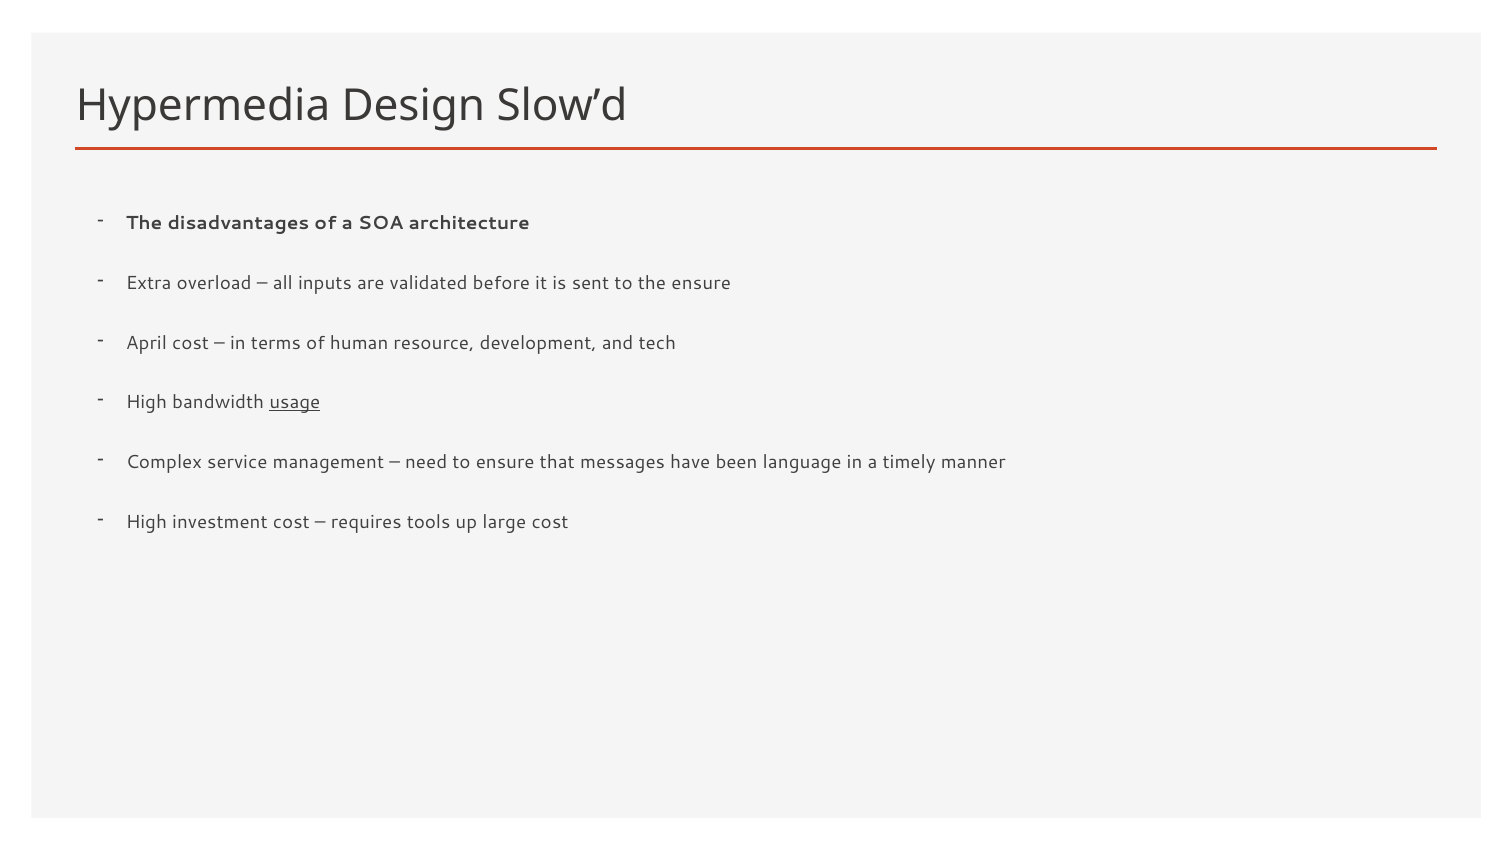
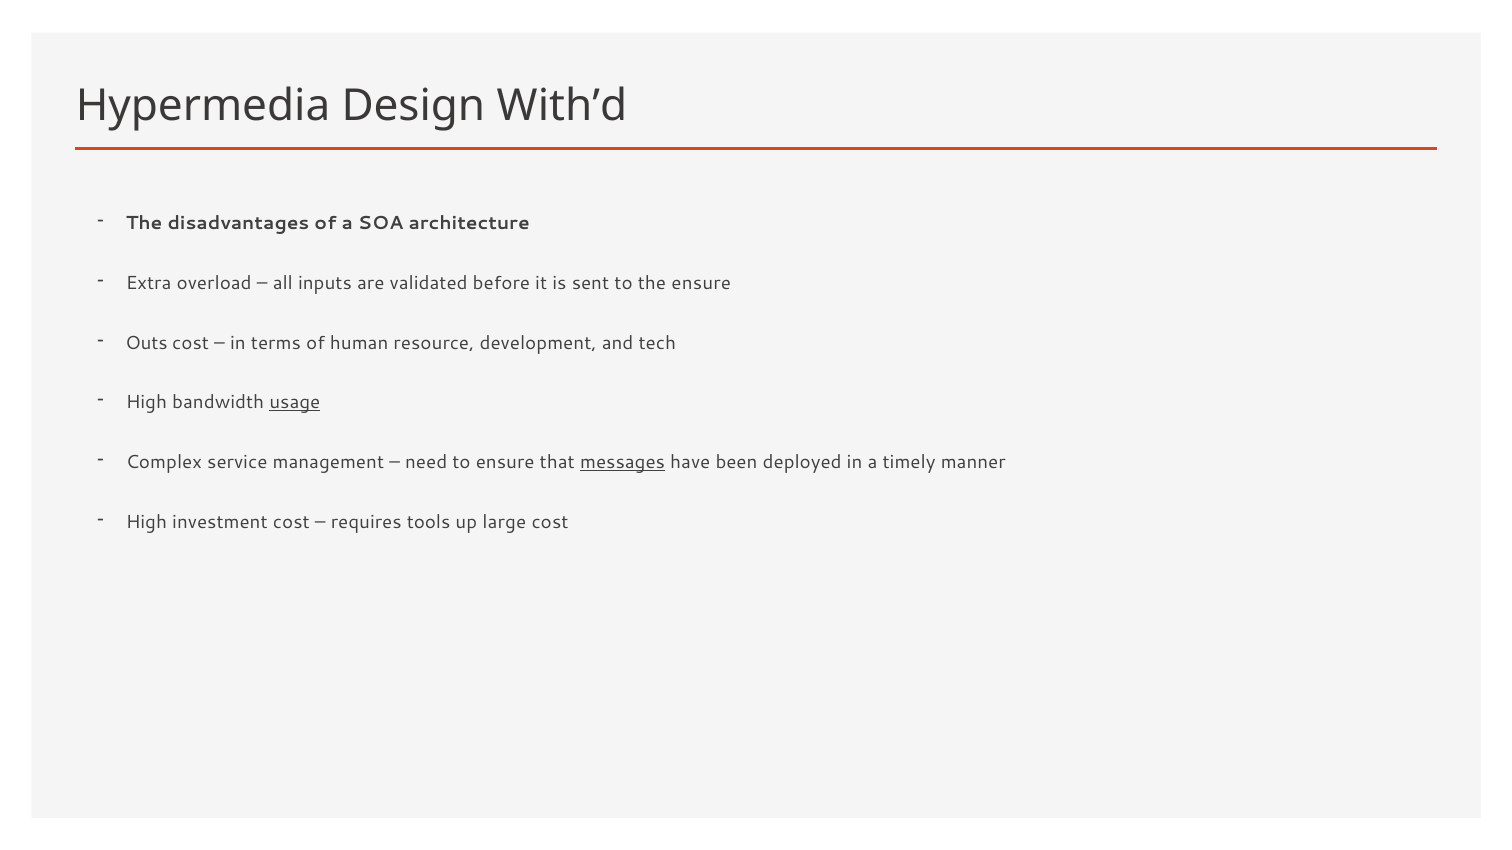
Slow’d: Slow’d -> With’d (562, 106)
April: April -> Outs (147, 343)
messages underline: none -> present (623, 463)
language: language -> deployed (802, 463)
